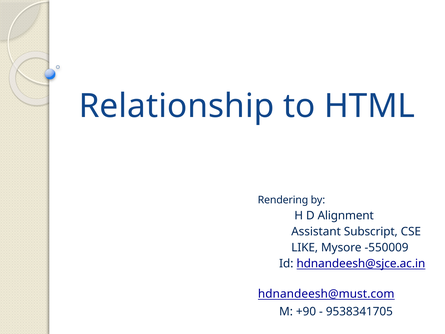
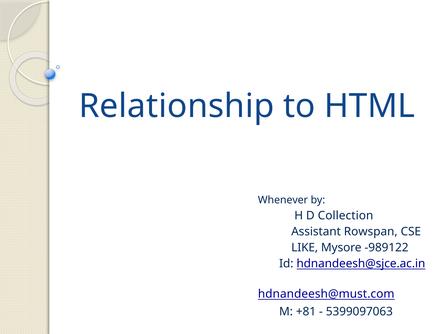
Rendering: Rendering -> Whenever (283, 200)
Alignment: Alignment -> Collection (346, 215)
Subscript: Subscript -> Rowspan (371, 231)
-550009: -550009 -> -989122 (387, 247)
+90: +90 -> +81 (306, 311)
9538341705: 9538341705 -> 5399097063 (359, 311)
